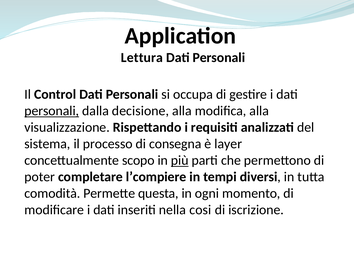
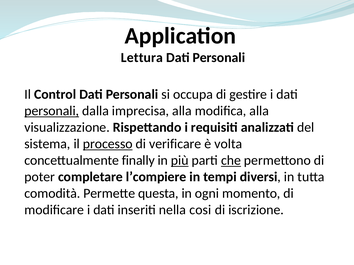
decisione: decisione -> imprecisa (141, 111)
processo underline: none -> present (108, 144)
consegna: consegna -> verificare (175, 144)
layer: layer -> volta (228, 144)
scopo: scopo -> finally (138, 161)
che underline: none -> present (231, 161)
